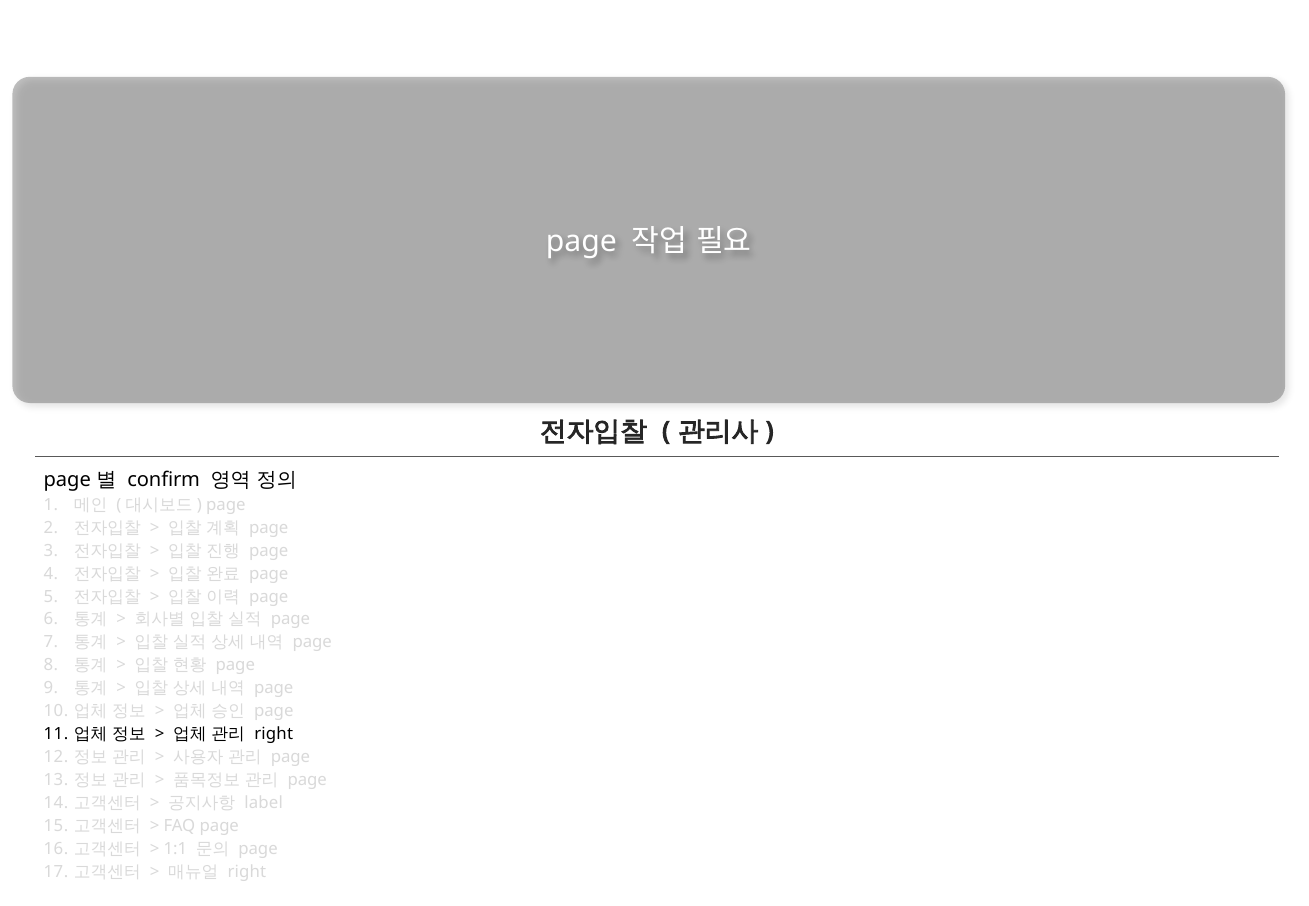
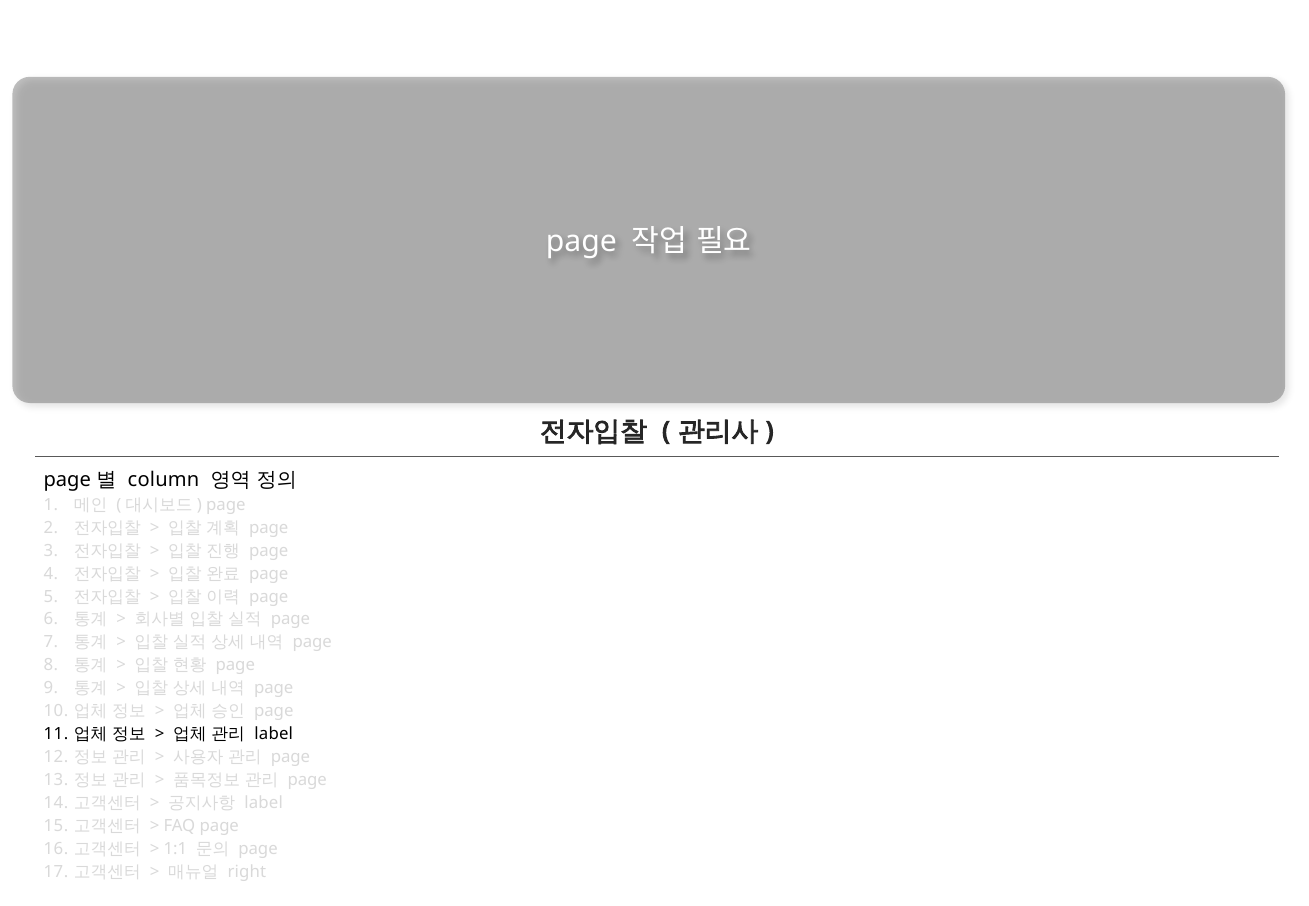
confirm: confirm -> column (164, 480)
right: right -> label (274, 734)
